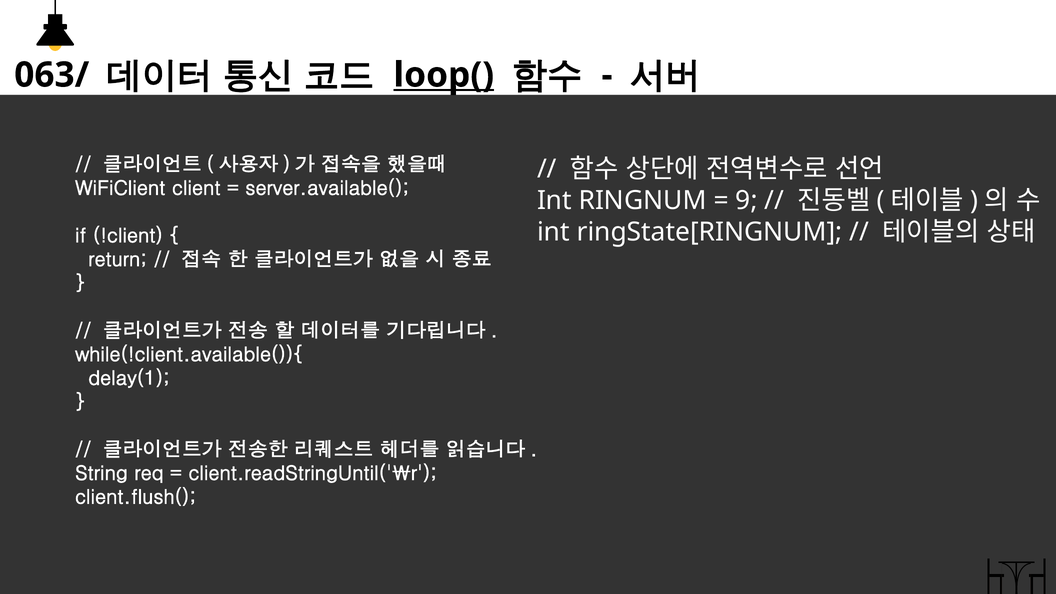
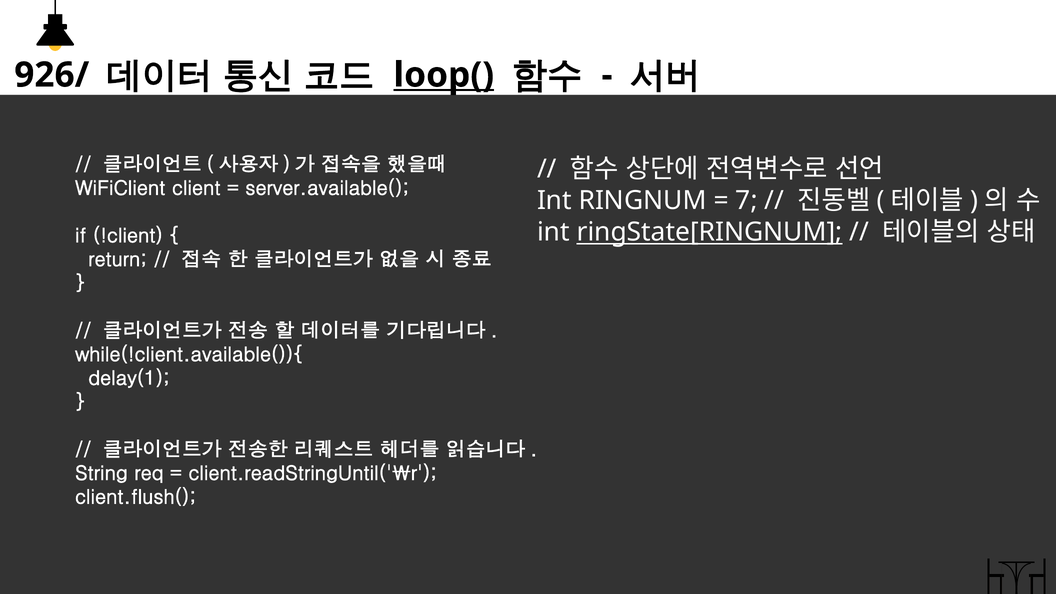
063/: 063/ -> 926/ (52, 75)
9: 9 -> 7 (747, 201)
ringState[RINGNUM underline: none -> present (710, 232)
